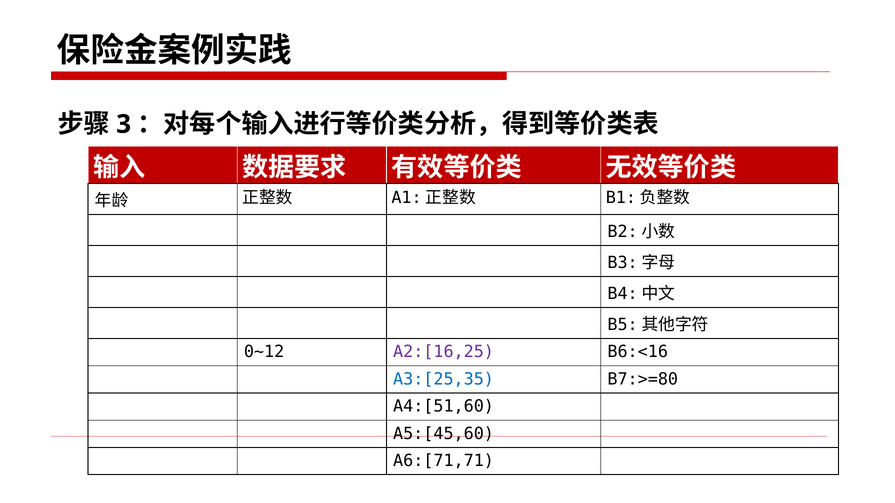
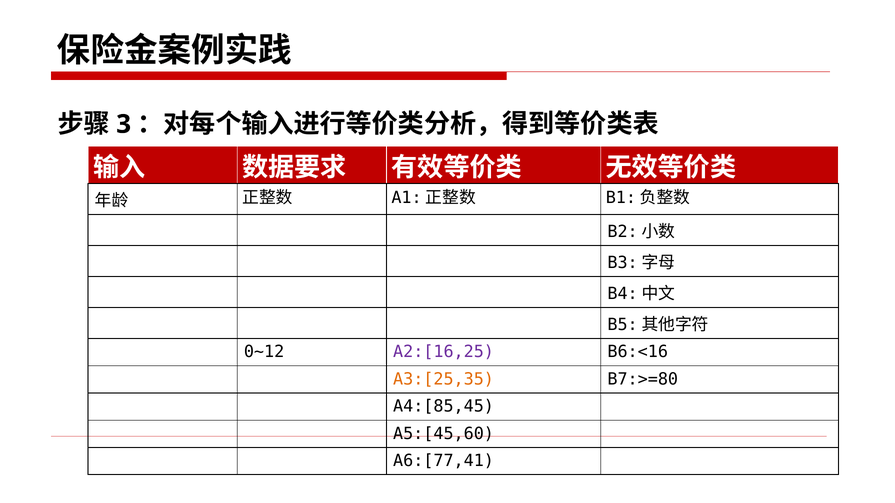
A3:[25,35 colour: blue -> orange (444, 379)
A4:[51,60: A4:[51,60 -> A4:[85,45 (444, 407)
A6:[71,71: A6:[71,71 -> A6:[77,41 (444, 461)
